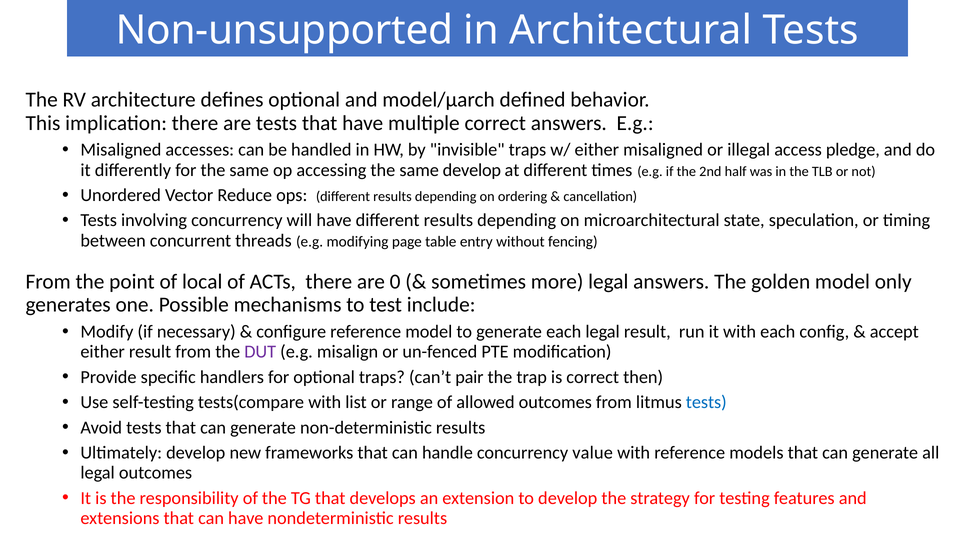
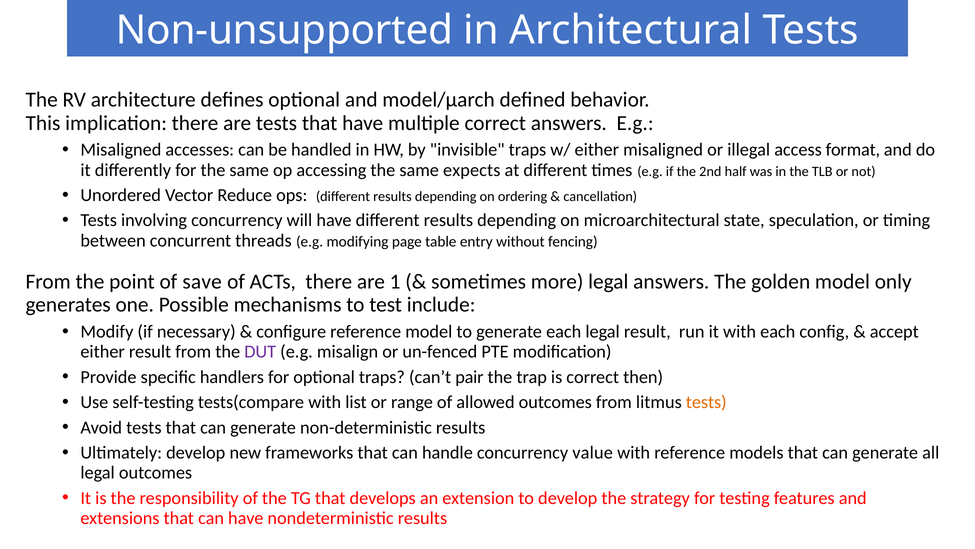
pledge: pledge -> format (853, 150)
same develop: develop -> expects (472, 170)
local: local -> save (202, 281)
0: 0 -> 1 (395, 281)
tests colour: blue -> orange (706, 402)
